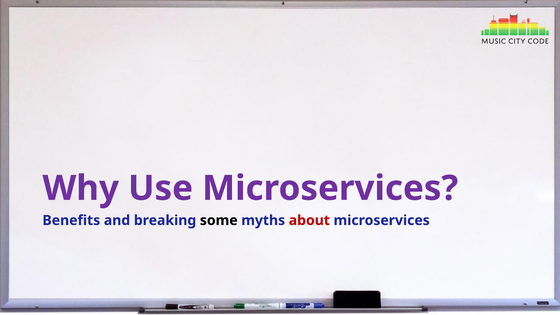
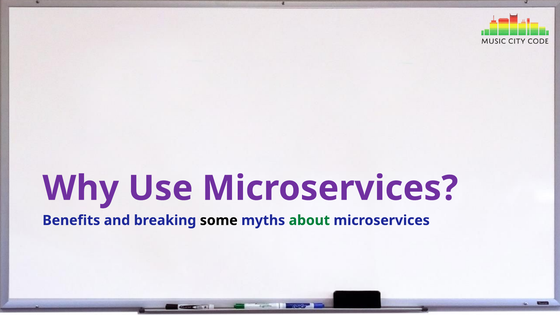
about colour: red -> green (309, 220)
